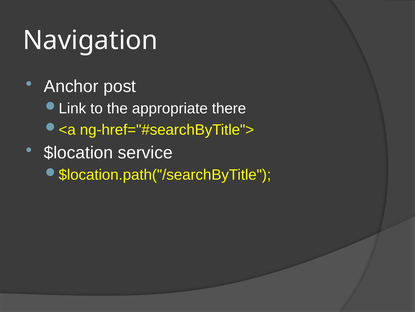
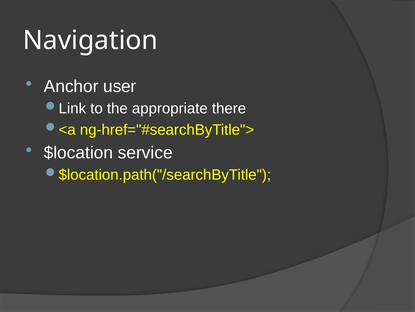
post: post -> user (120, 86)
